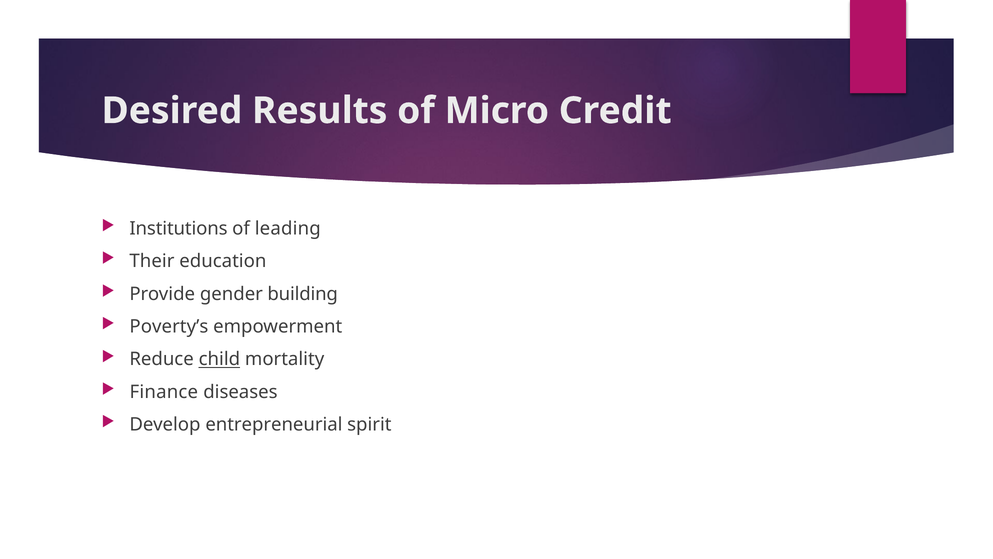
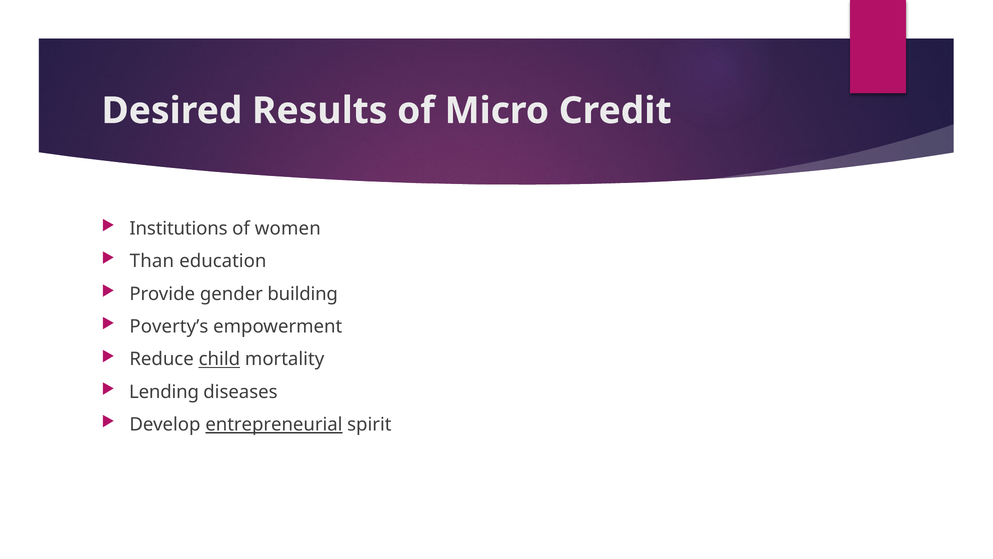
leading: leading -> women (288, 228)
Their: Their -> Than (152, 261)
Finance: Finance -> Lending (164, 392)
entrepreneurial underline: none -> present (274, 424)
